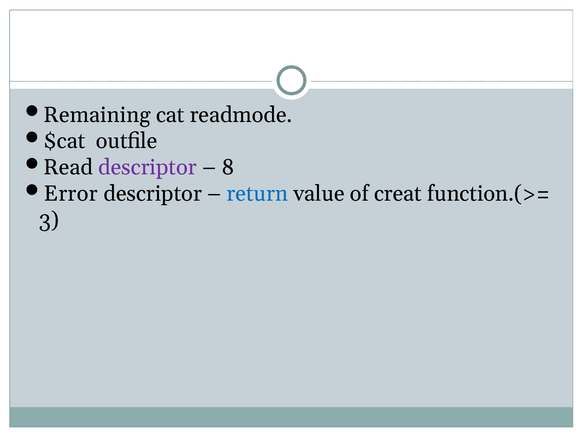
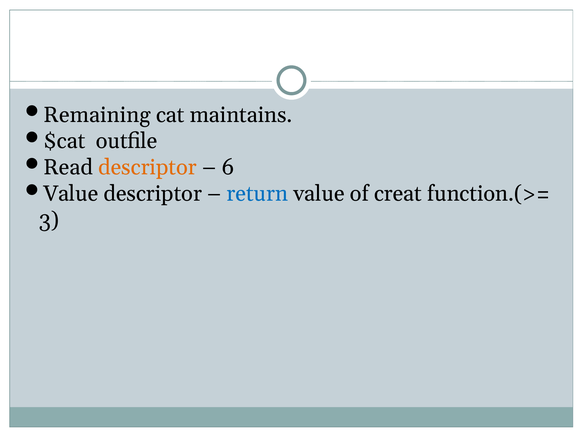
readmode: readmode -> maintains (241, 115)
descriptor colour: purple -> orange (147, 167)
8: 8 -> 6 (228, 167)
Error: Error -> Value (71, 194)
